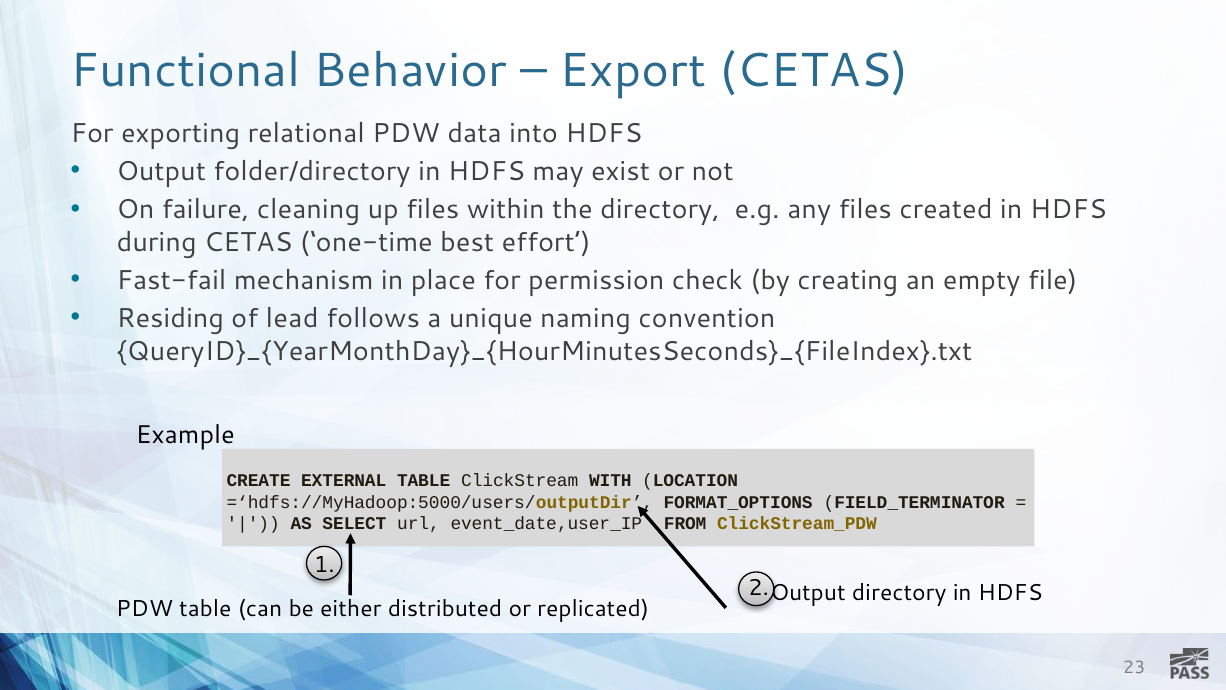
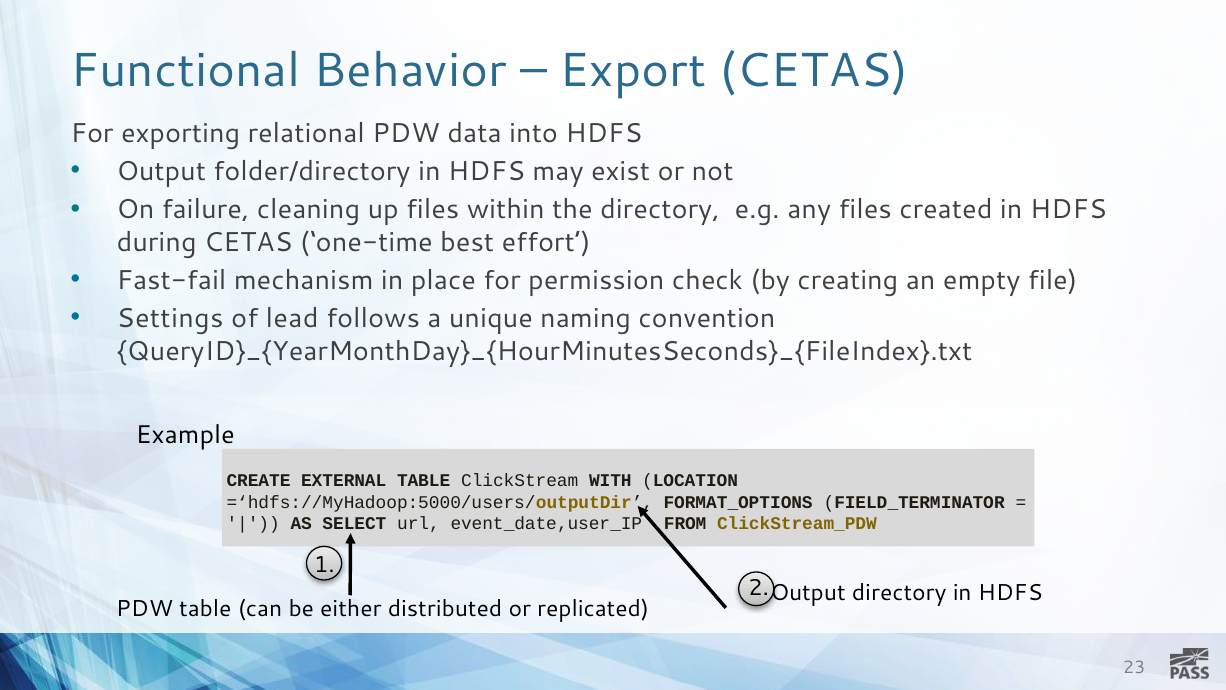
Residing: Residing -> Settings (170, 318)
